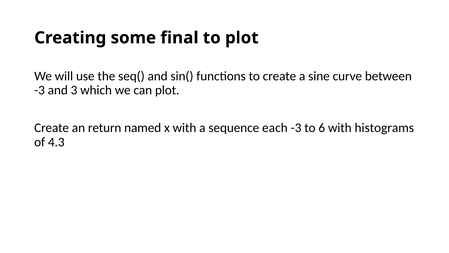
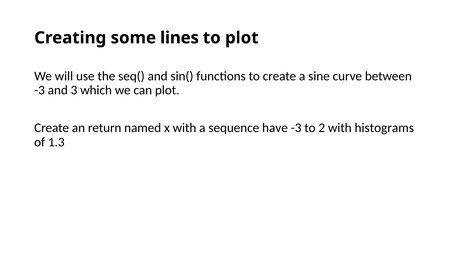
final: final -> lines (180, 38)
each: each -> have (275, 128)
6: 6 -> 2 (322, 128)
4.3: 4.3 -> 1.3 (56, 142)
